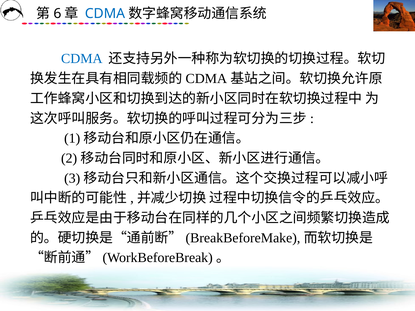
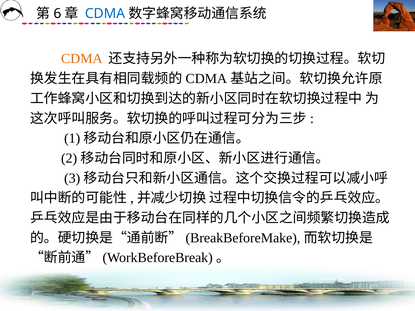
CDMA colour: blue -> orange (82, 59)
